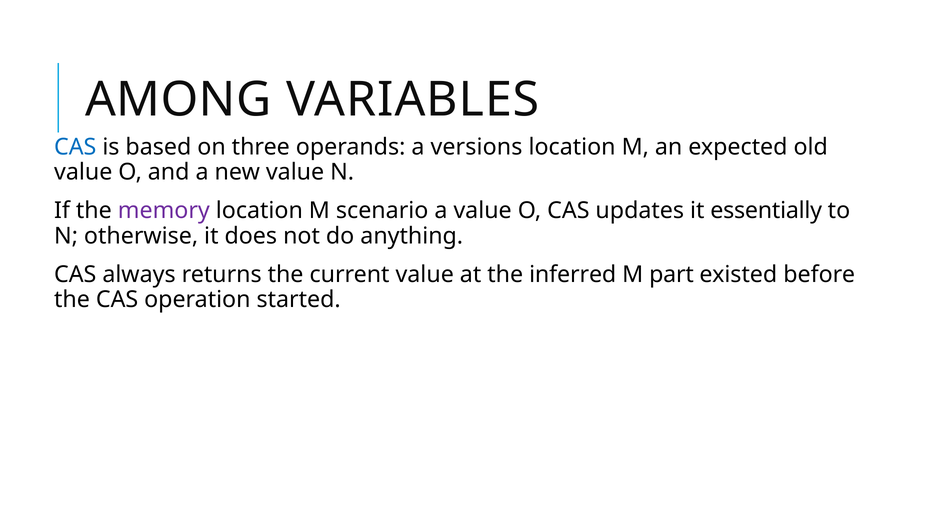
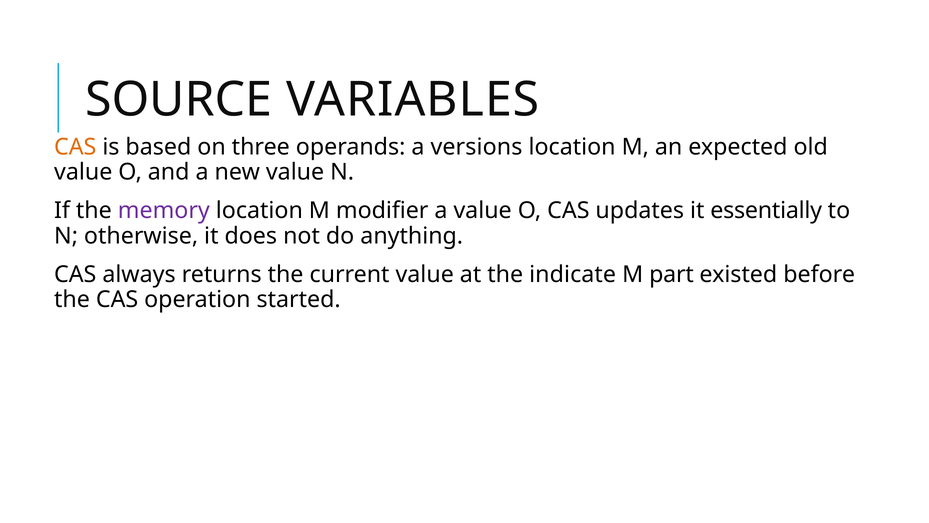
AMONG: AMONG -> SOURCE (178, 100)
CAS colour: blue -> orange (75, 147)
scenario: scenario -> modifier (382, 211)
inferred: inferred -> indicate (573, 274)
